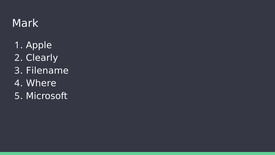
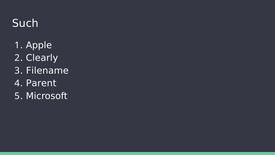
Mark: Mark -> Such (25, 23)
Where: Where -> Parent (41, 83)
